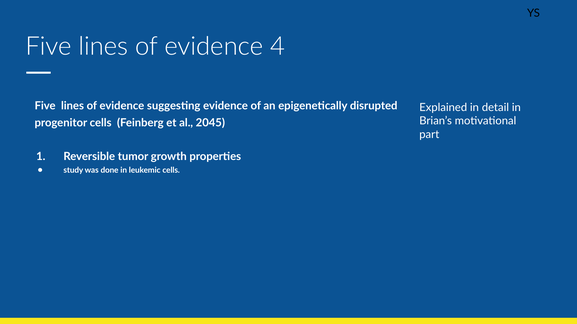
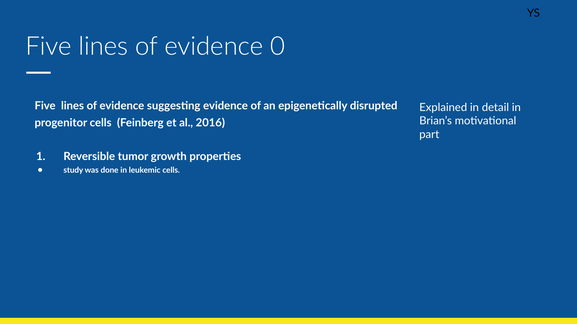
4: 4 -> 0 (277, 46)
2045: 2045 -> 2016 (210, 123)
